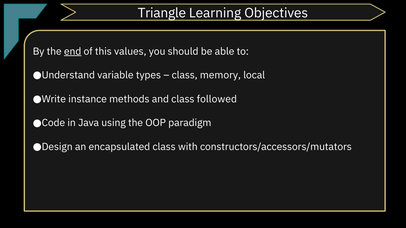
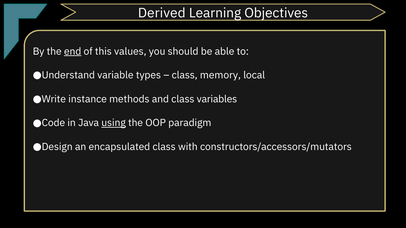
Triangle: Triangle -> Derived (162, 13)
followed: followed -> variables (217, 99)
using underline: none -> present (114, 123)
